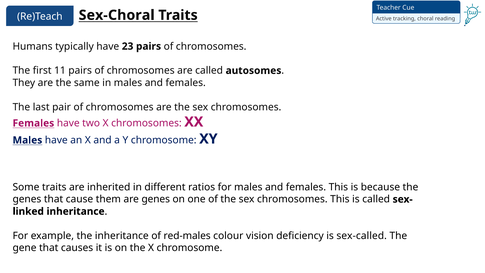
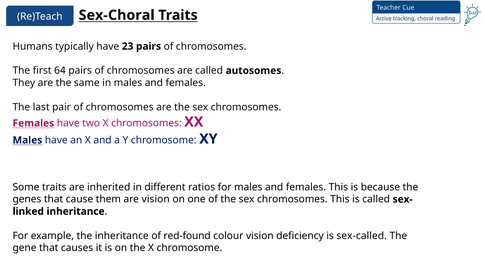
11: 11 -> 64 (60, 71)
are genes: genes -> vision (156, 199)
red-males: red-males -> red-found (187, 236)
